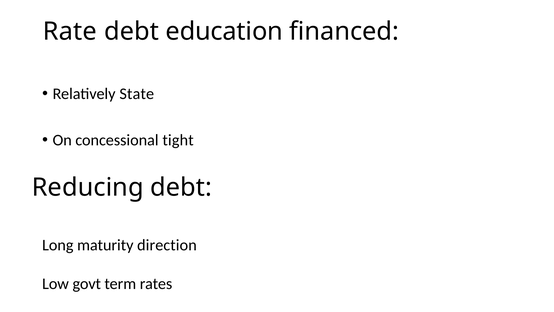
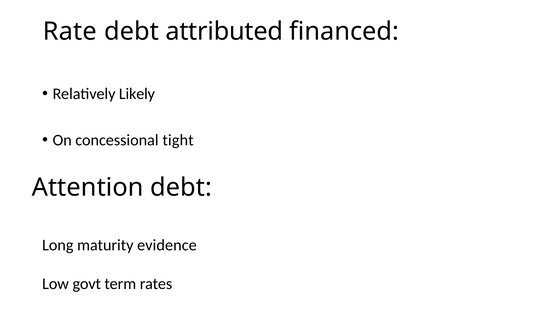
education: education -> attributed (224, 31)
State: State -> Likely (137, 94)
Reducing: Reducing -> Attention (88, 187)
direction: direction -> evidence (167, 245)
